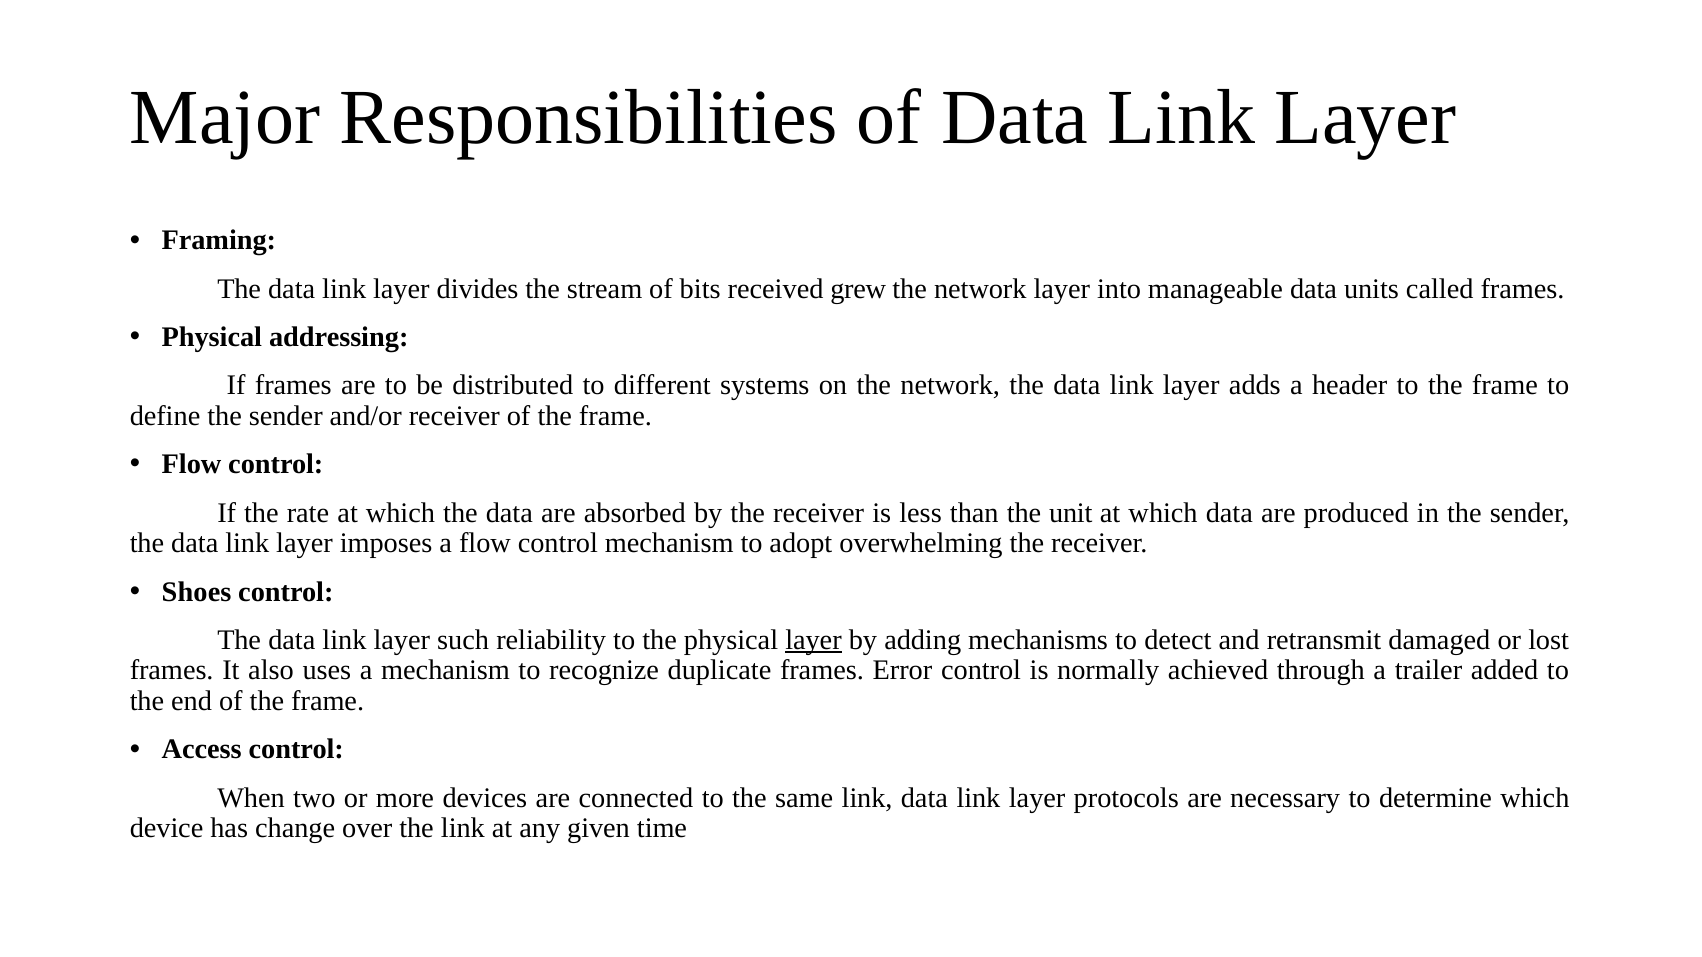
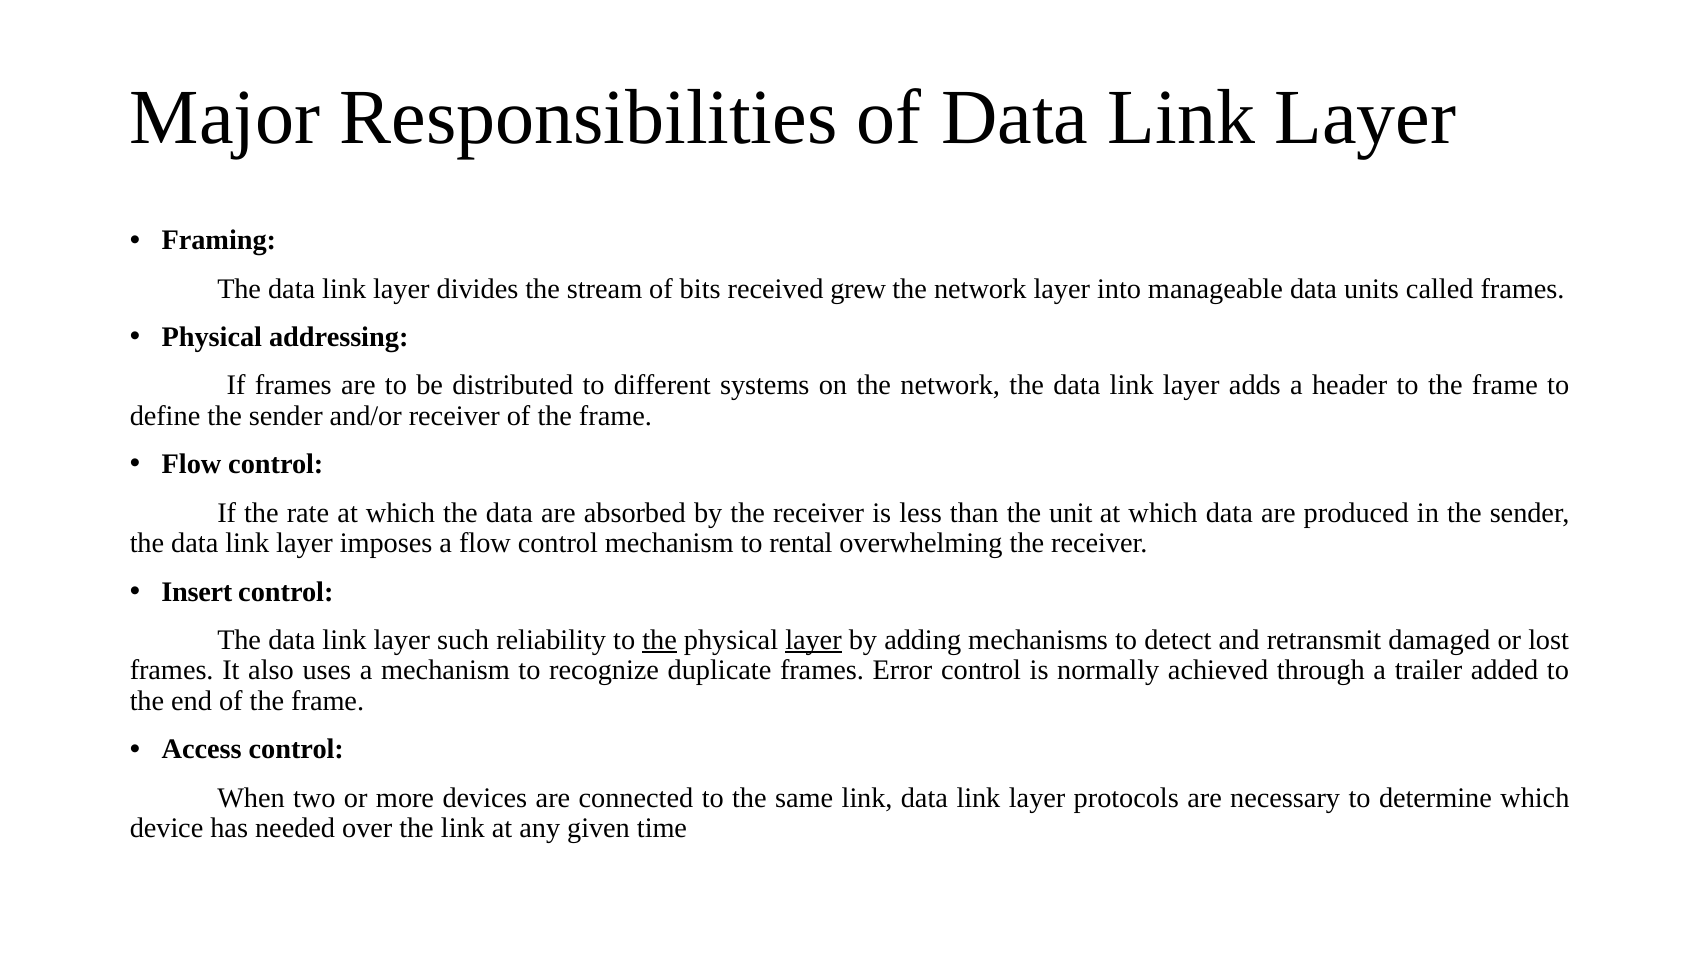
adopt: adopt -> rental (801, 544)
Shoes: Shoes -> Insert (197, 592)
the underline: none -> present (660, 640)
change: change -> needed (295, 829)
